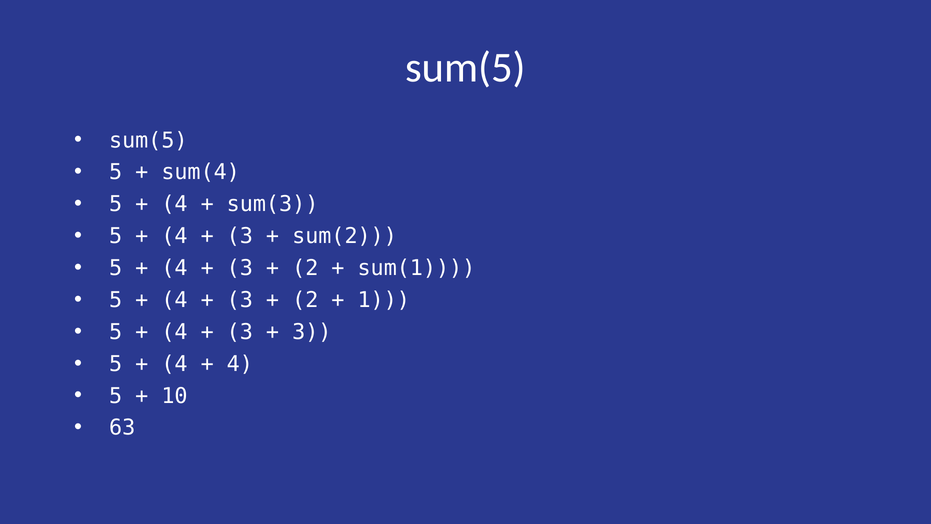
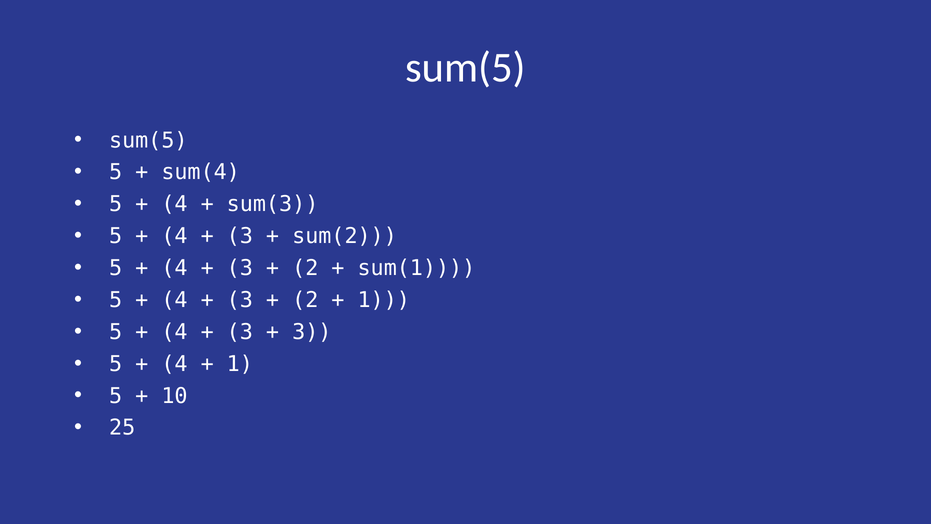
4: 4 -> 1 (240, 364)
63: 63 -> 25 (122, 428)
